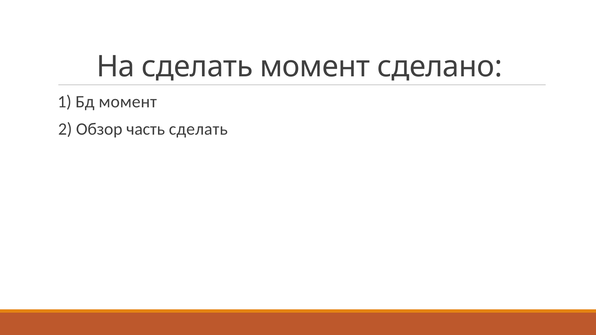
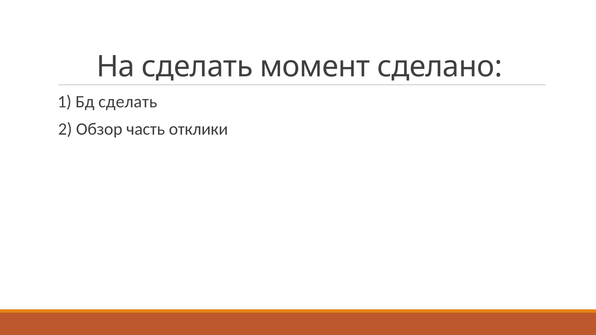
Бд момент: момент -> сделать (128, 102)
часть сделать: сделать -> отклики (198, 129)
